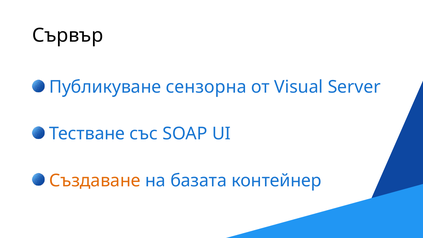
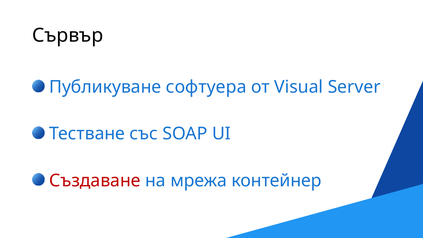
сензорна: сензорна -> софтуера (206, 87)
Създаване colour: orange -> red (95, 180)
базата: базата -> мрежа (199, 180)
